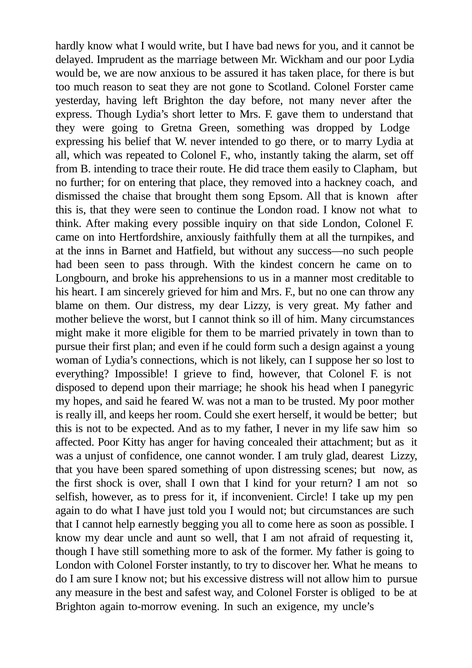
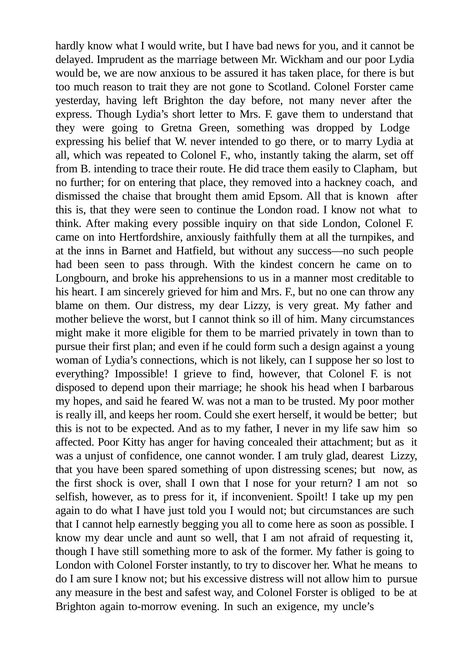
seat: seat -> trait (158, 87)
song: song -> amid (253, 196)
panegyric: panegyric -> barbarous (391, 387)
kind: kind -> nose (263, 483)
Circle: Circle -> Spoilt (312, 497)
